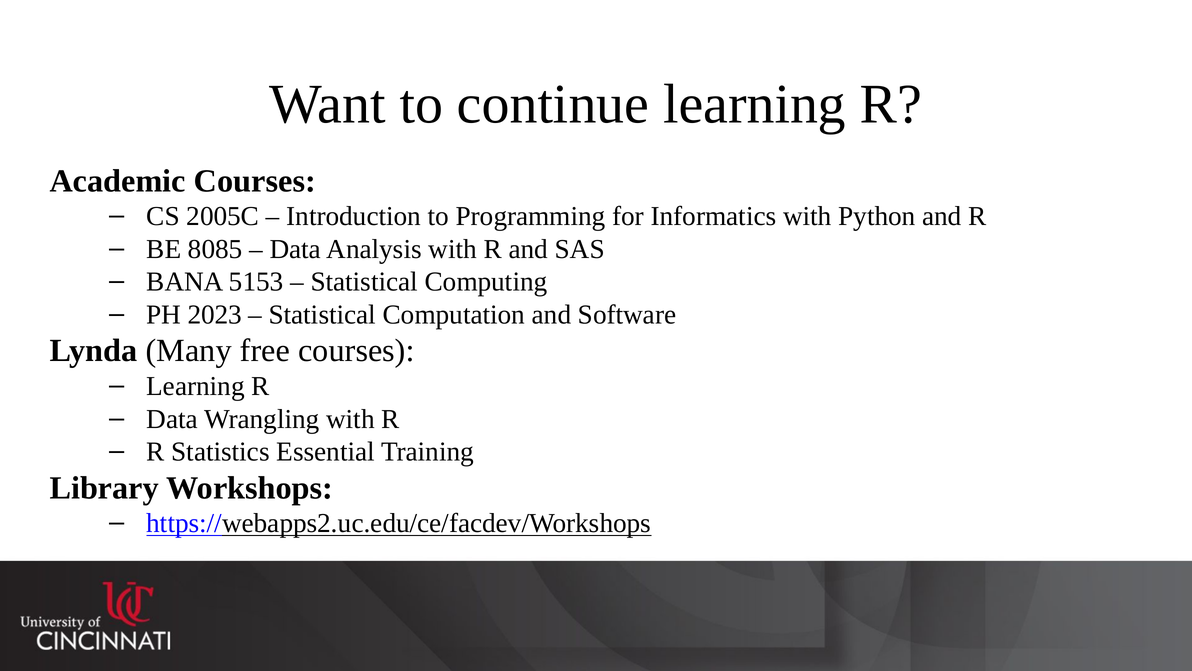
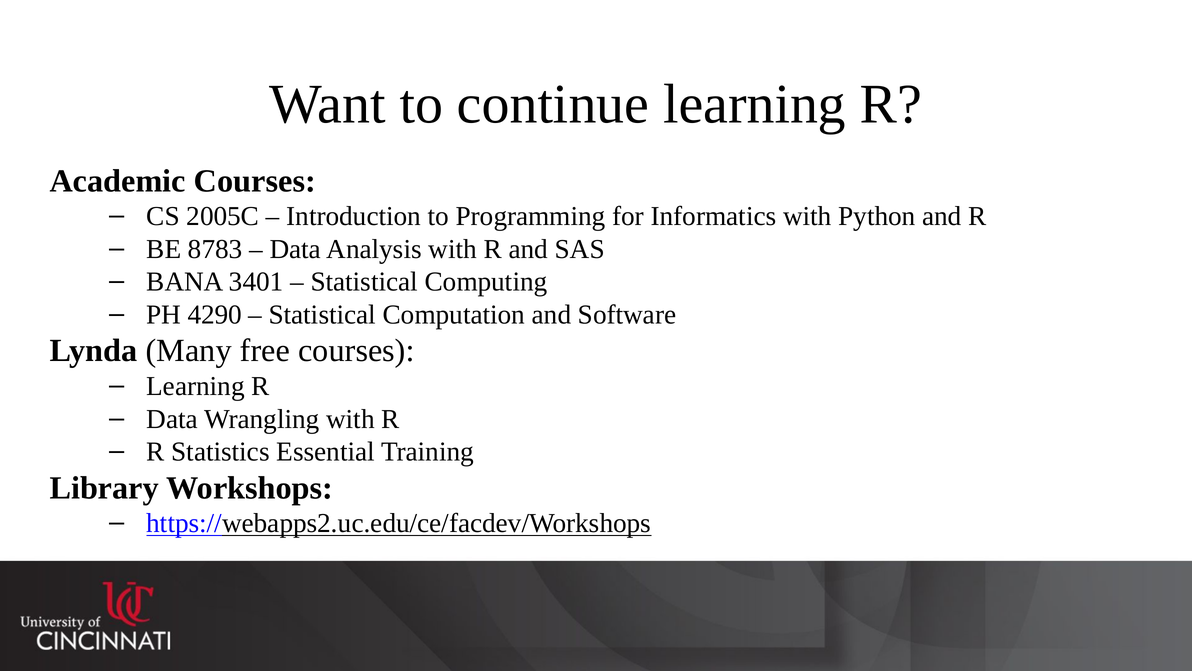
8085: 8085 -> 8783 (215, 249)
5153: 5153 -> 3401 (256, 282)
2023: 2023 -> 4290 (215, 314)
